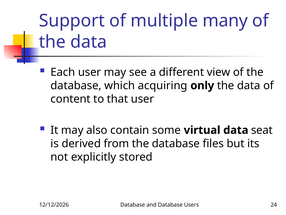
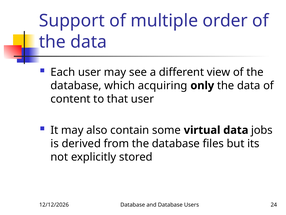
many: many -> order (225, 21)
seat: seat -> jobs (262, 130)
